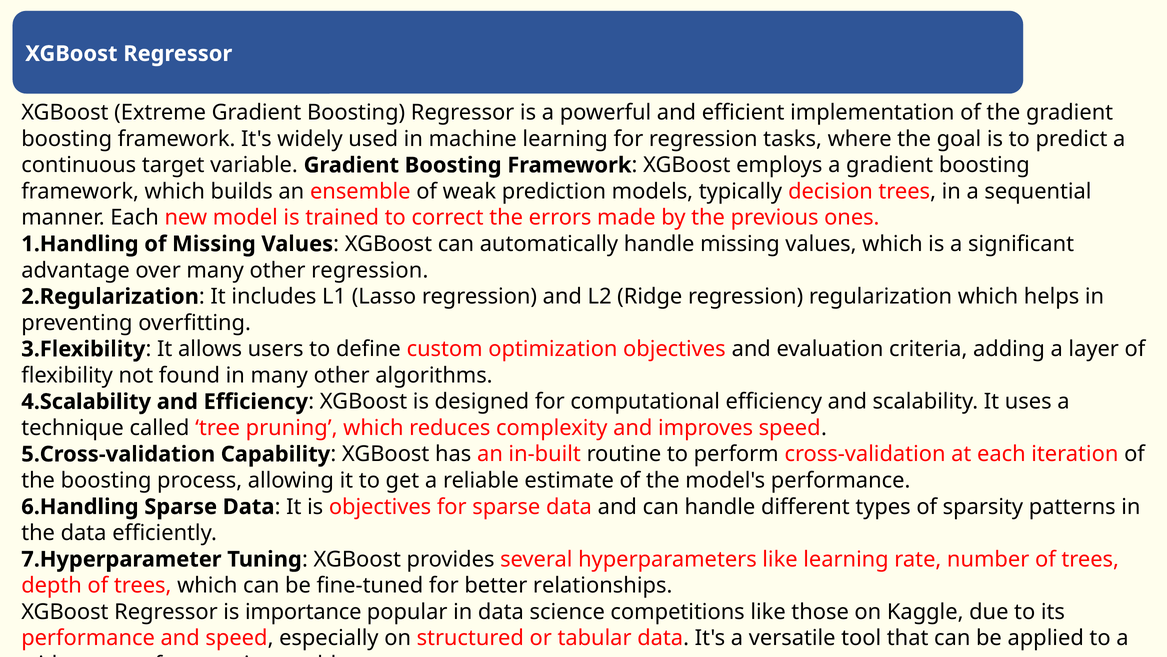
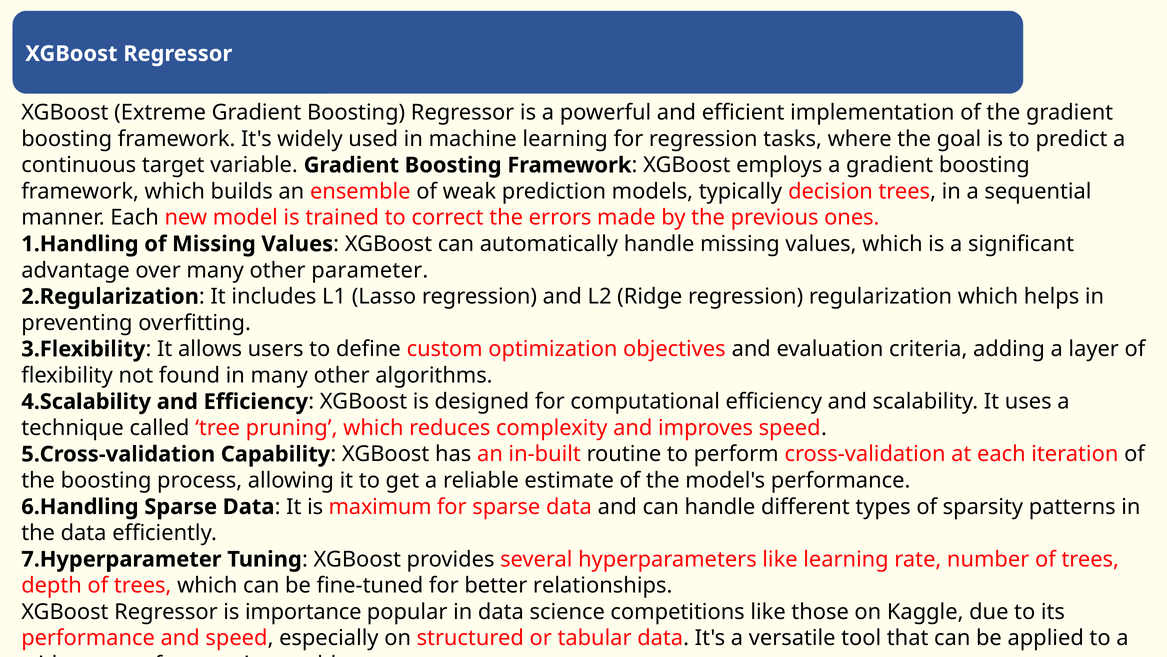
other regression: regression -> parameter (370, 270)
is objectives: objectives -> maximum (380, 506)
